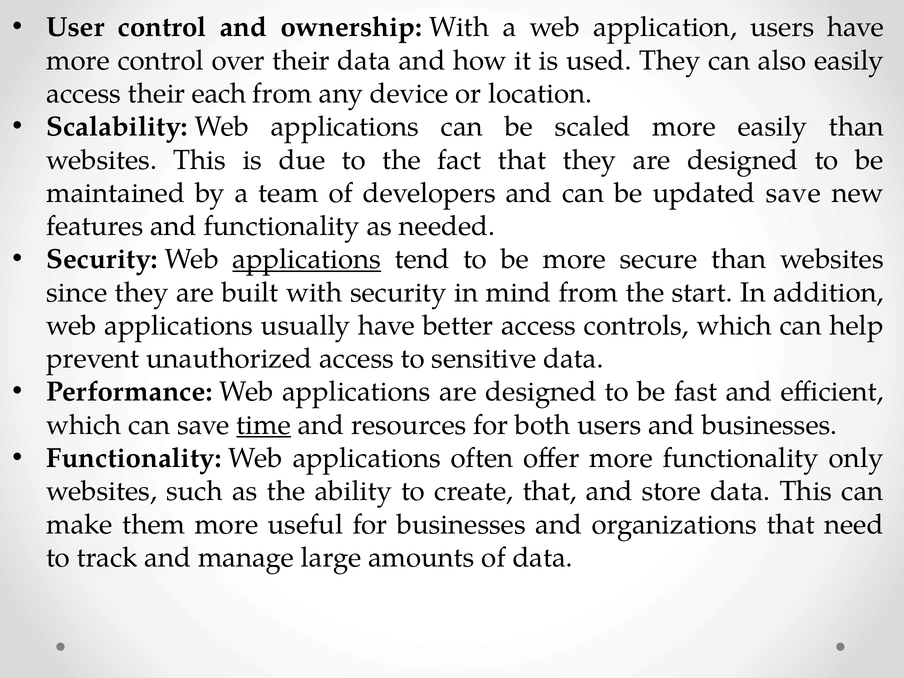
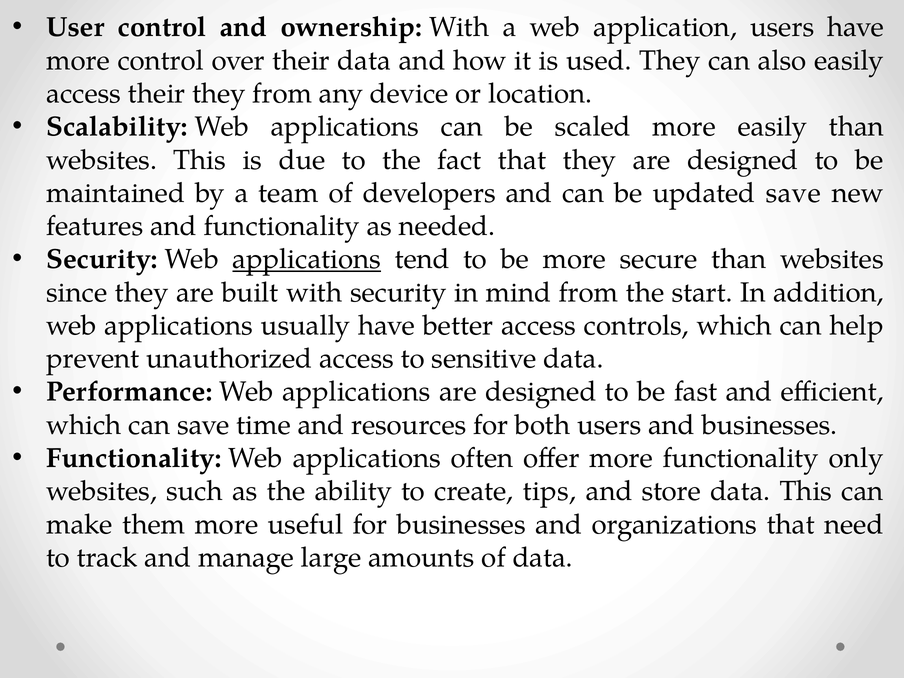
their each: each -> they (219, 94)
time underline: present -> none (264, 425)
create that: that -> tips (549, 491)
